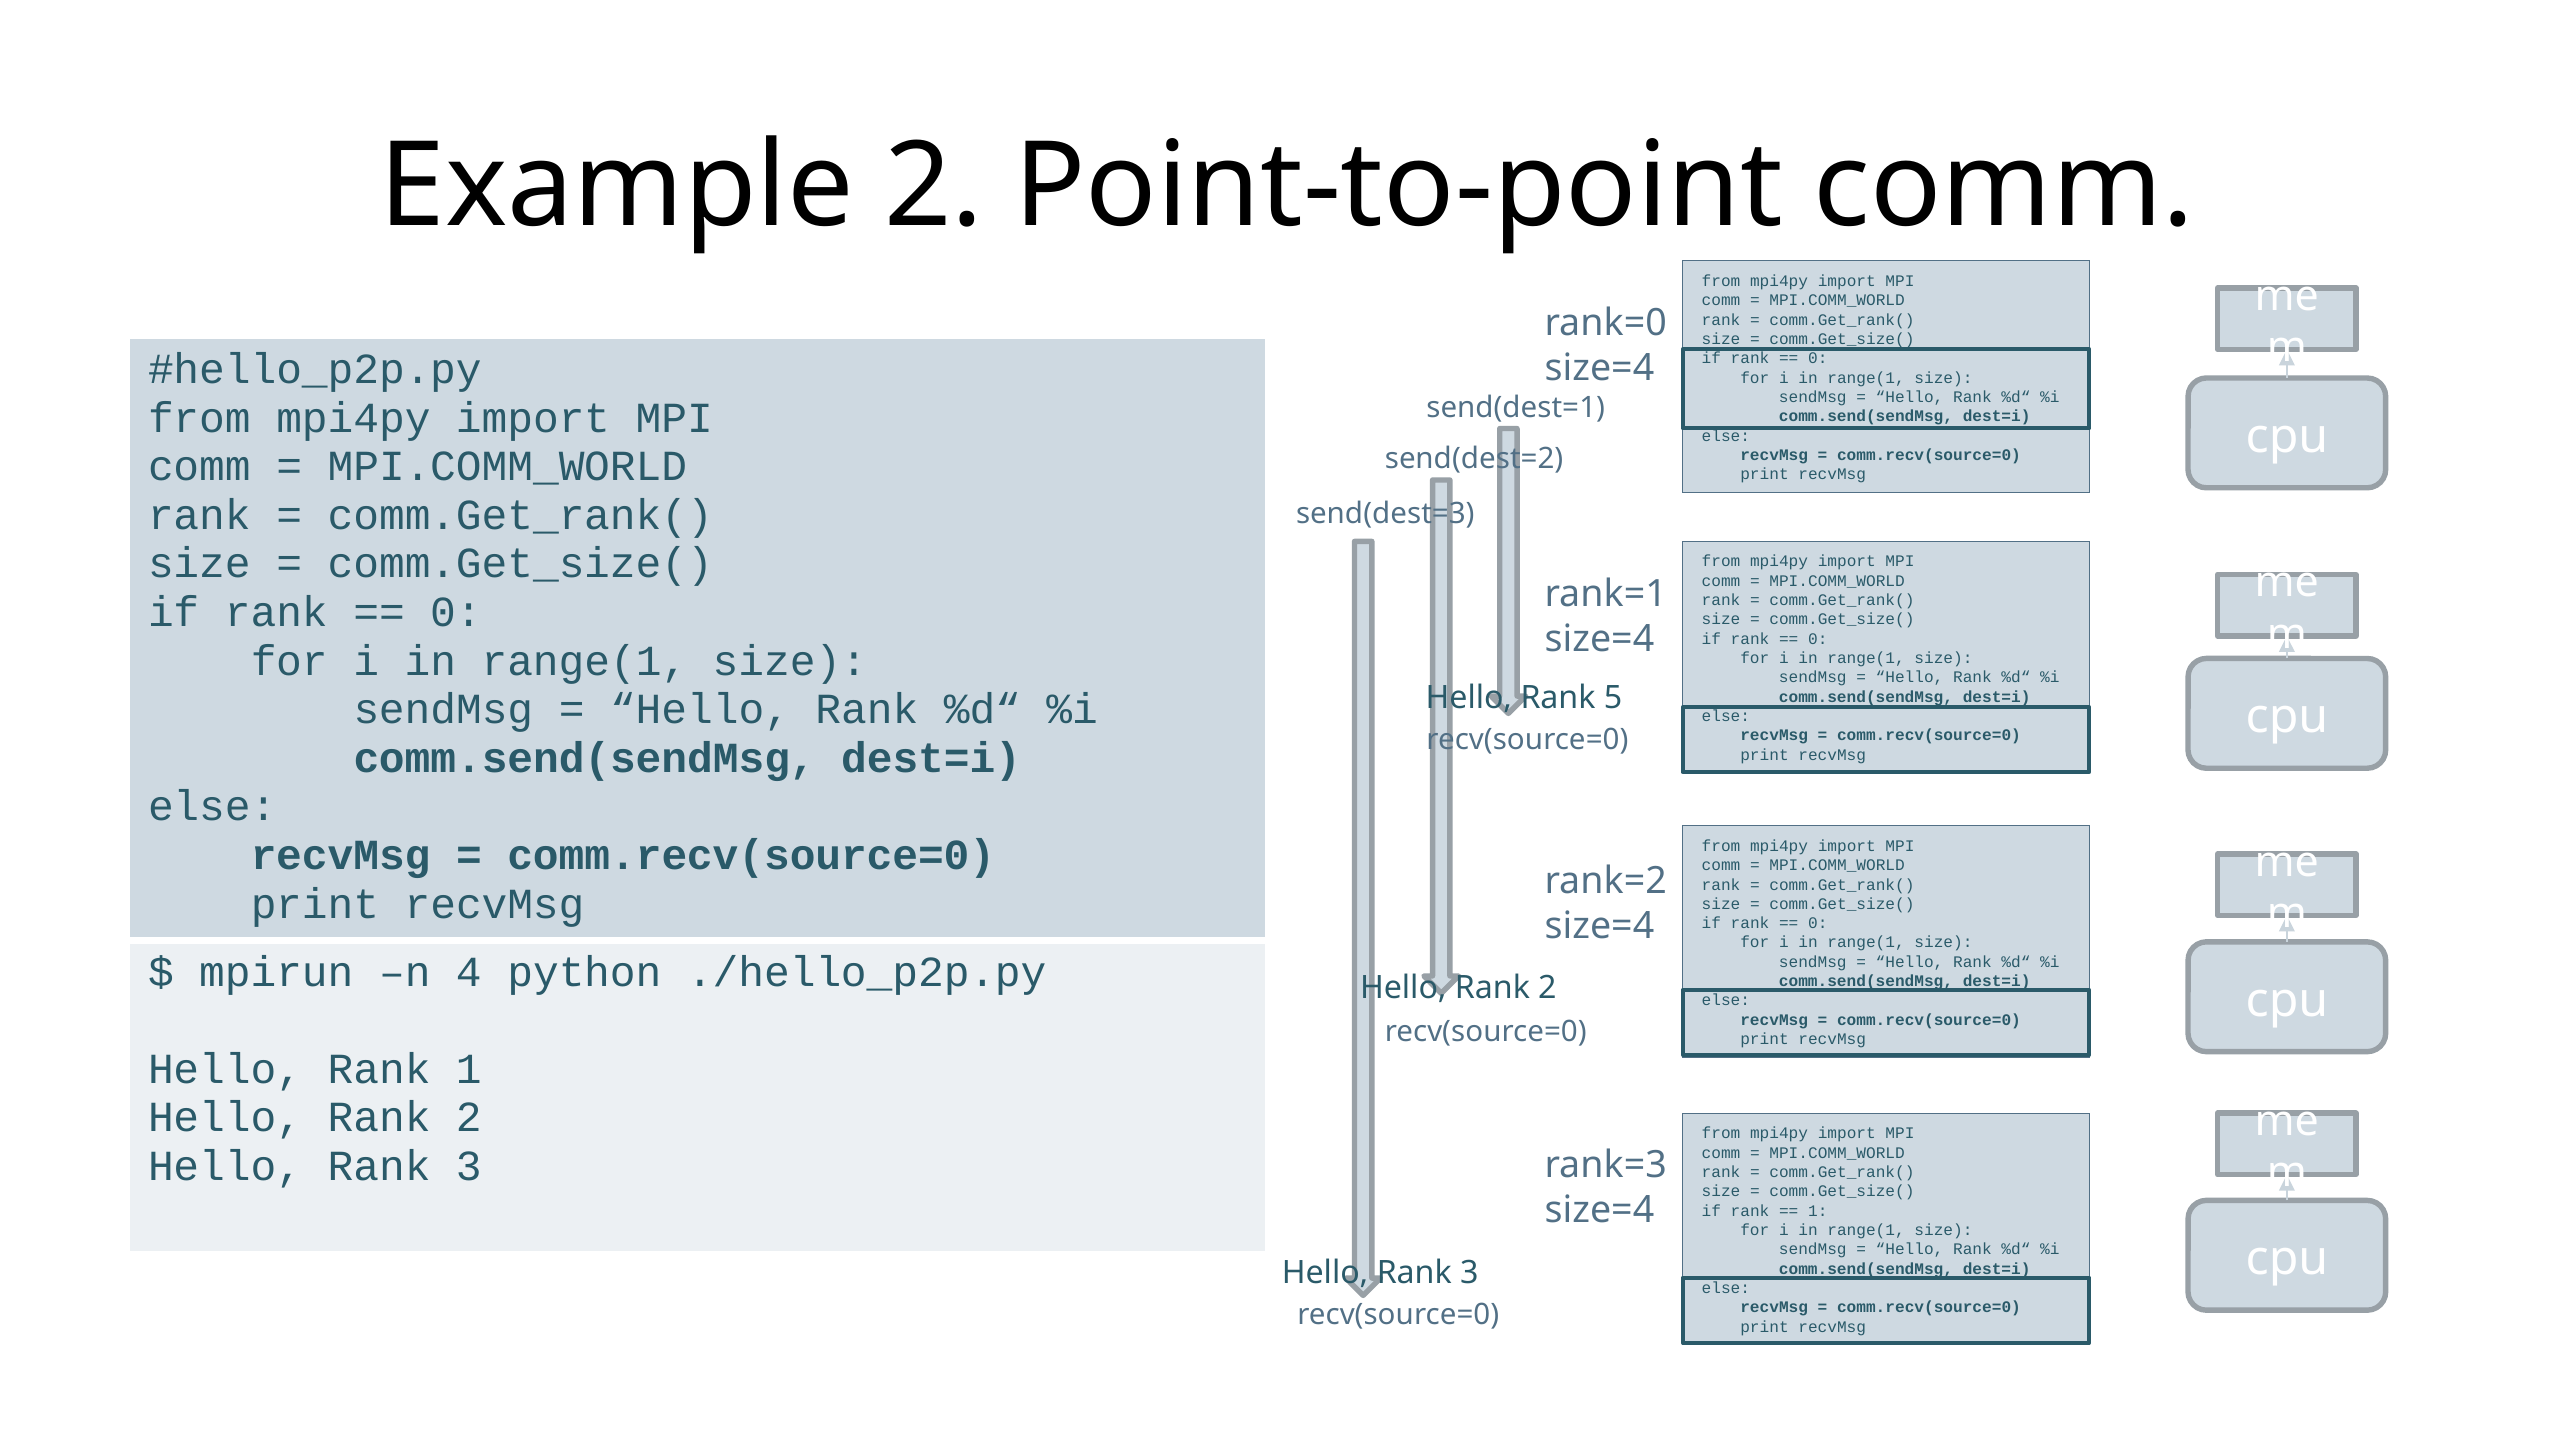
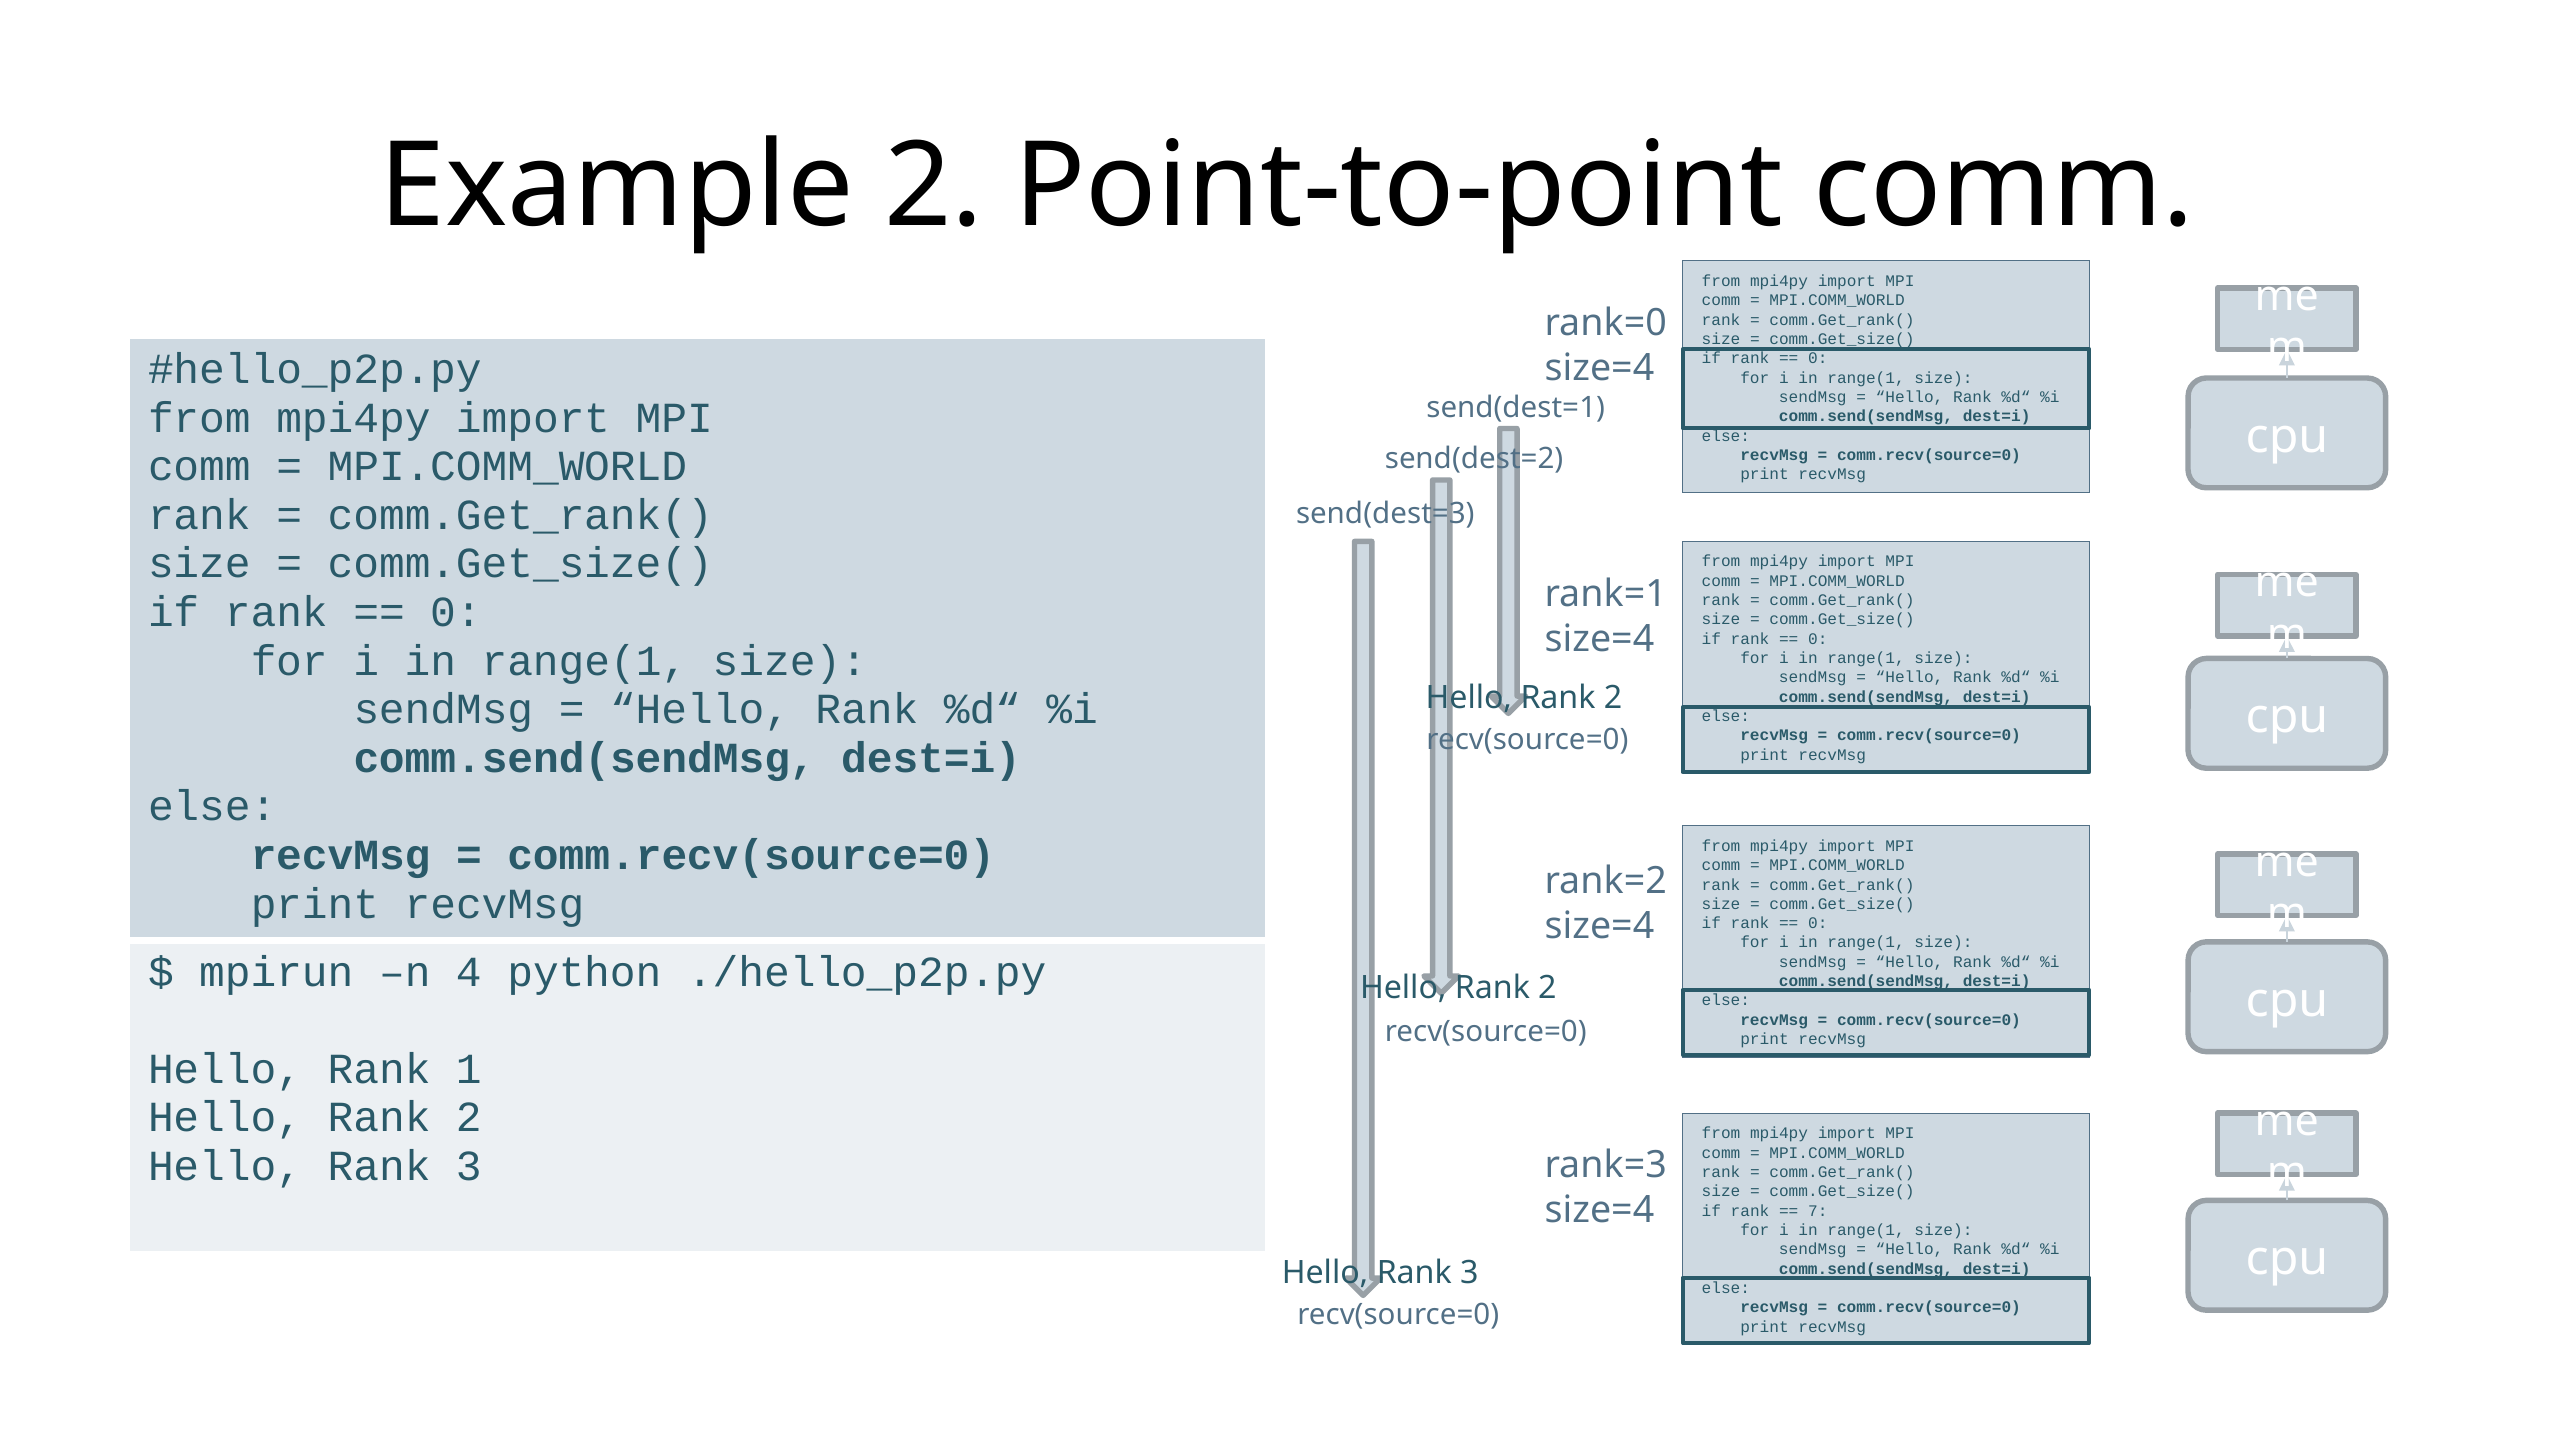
5: 5 -> 2 (1613, 698)
1: 1 -> 7 (1818, 1211)
